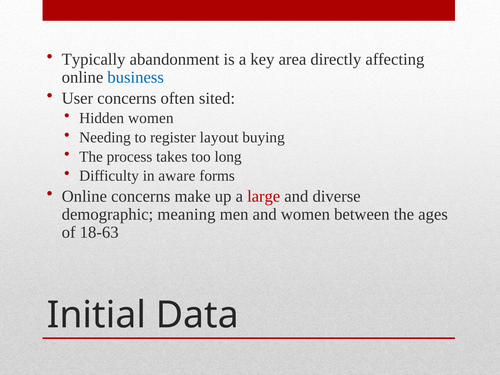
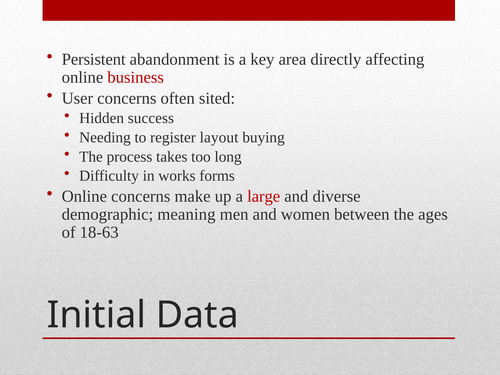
Typically: Typically -> Persistent (94, 59)
business colour: blue -> red (136, 77)
Hidden women: women -> success (151, 118)
aware: aware -> works (177, 176)
